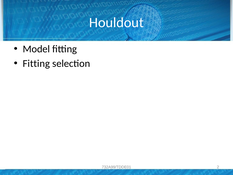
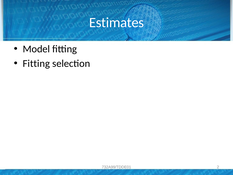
Houldout: Houldout -> Estimates (117, 23)
